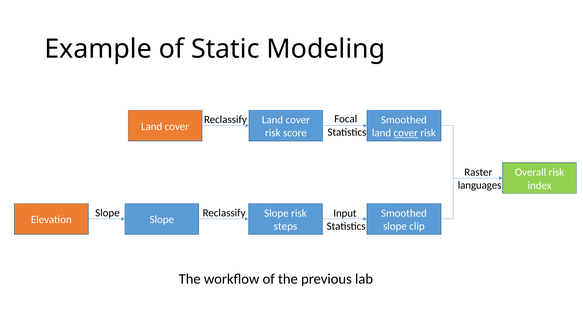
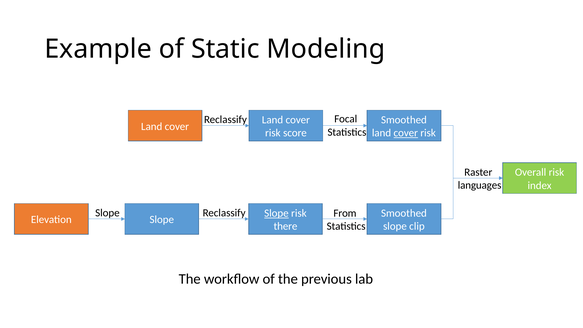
Input: Input -> From (345, 213)
Slope underline: none -> present (276, 213)
steps: steps -> there (286, 226)
